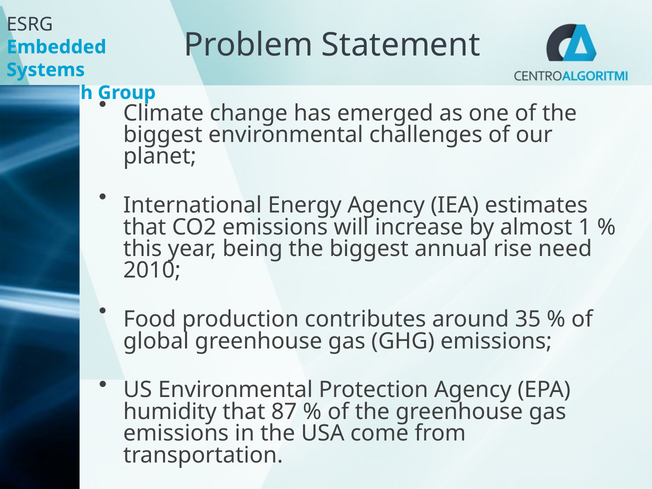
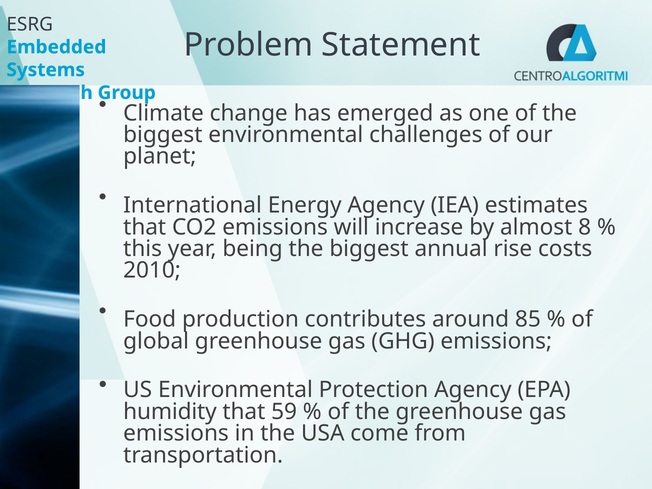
1: 1 -> 8 (585, 227)
need: need -> costs (565, 249)
35: 35 -> 85 (528, 319)
87: 87 -> 59 (284, 412)
